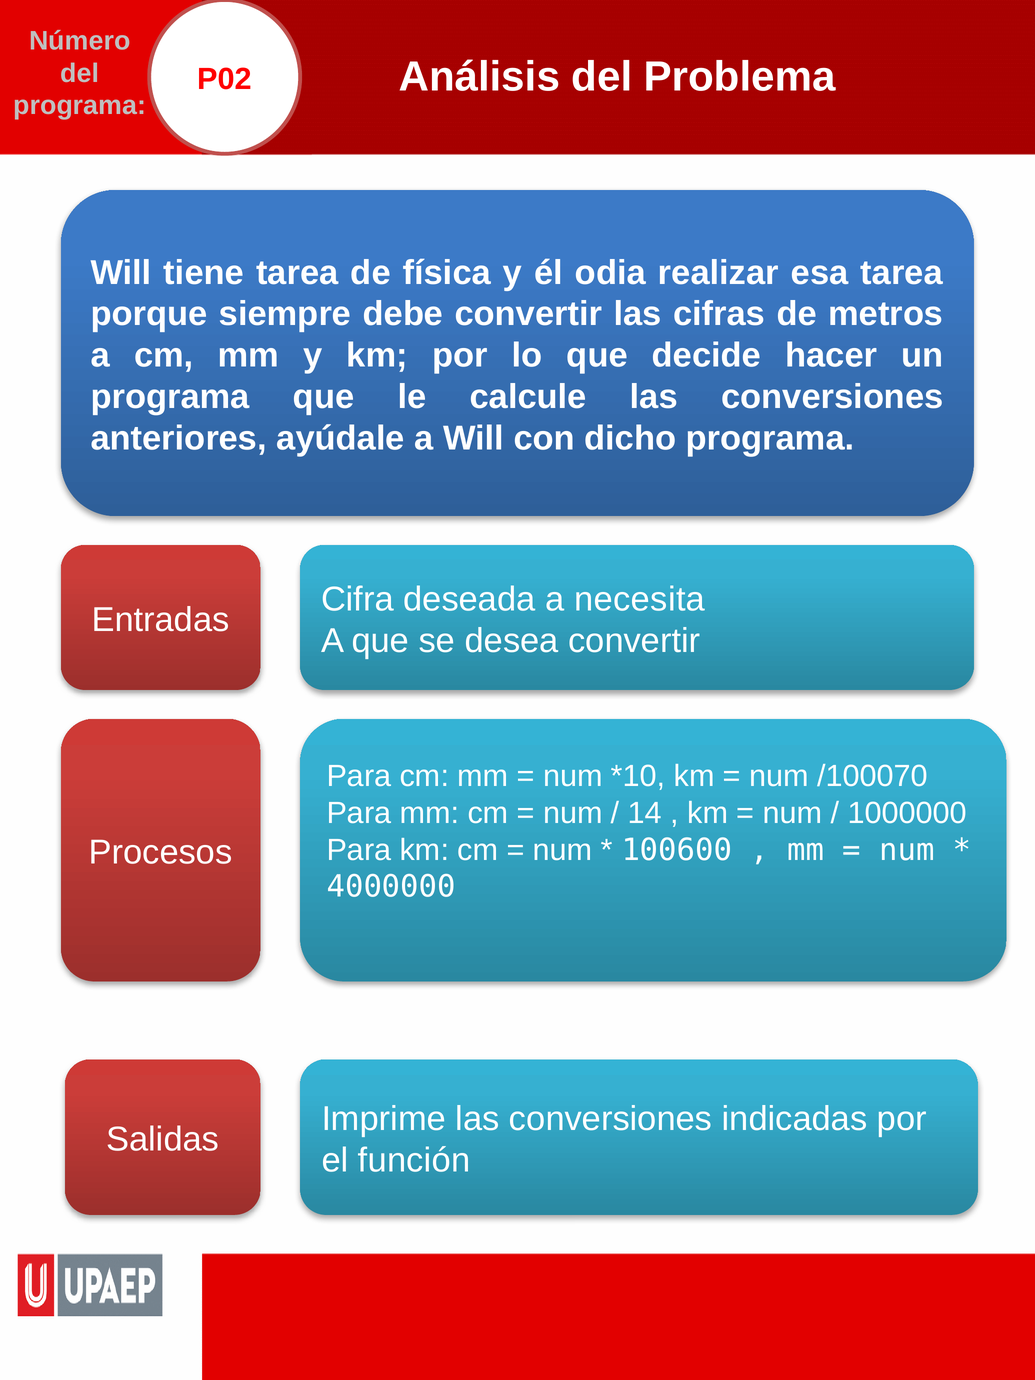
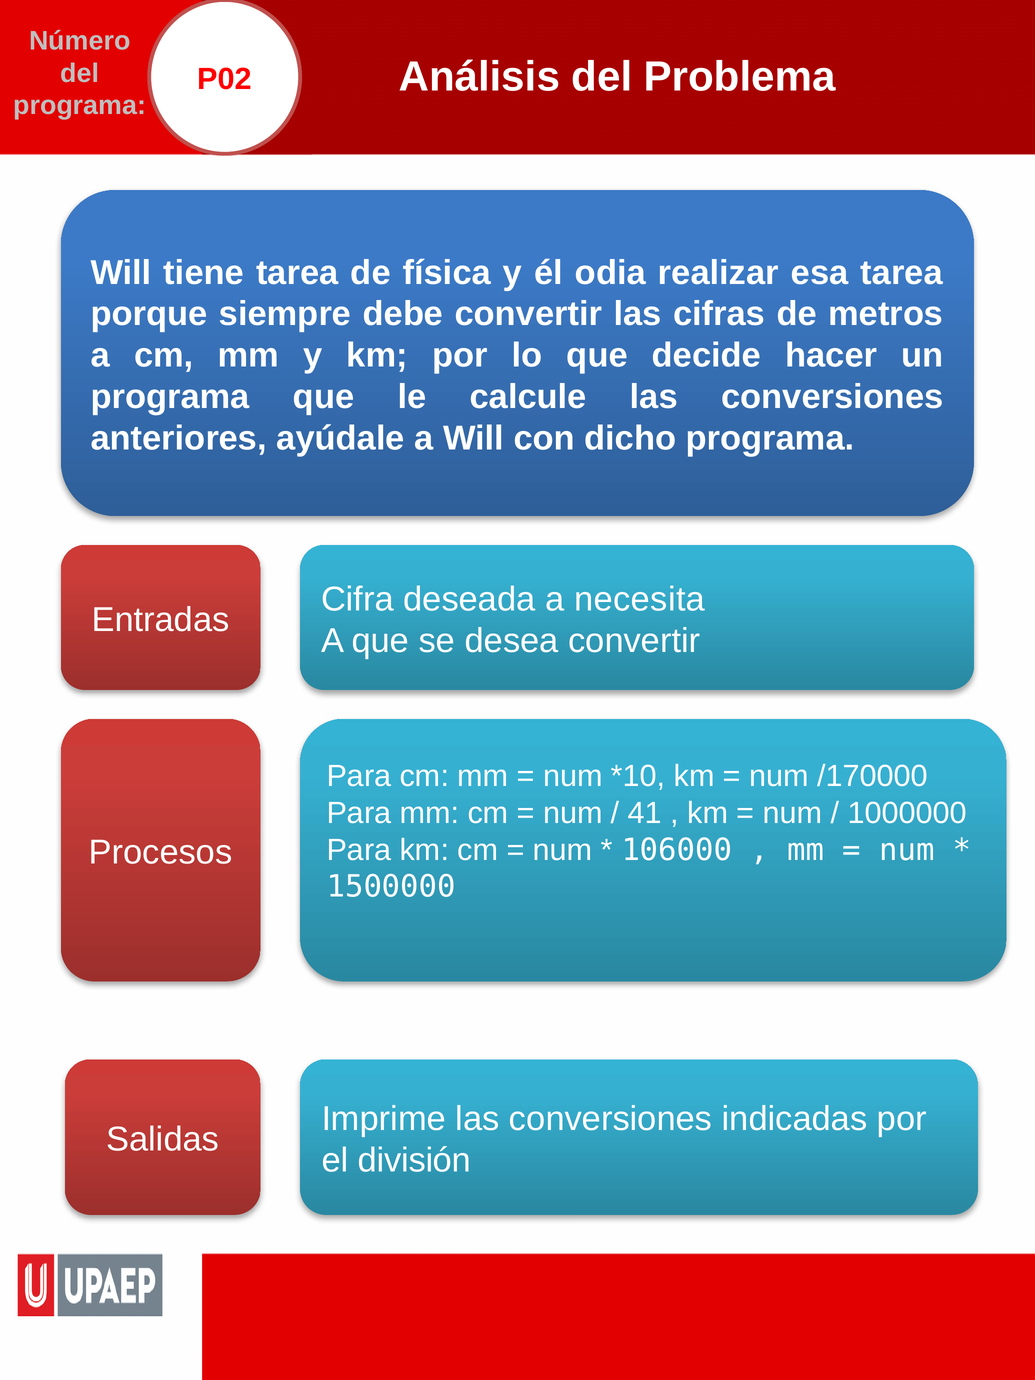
/100070: /100070 -> /170000 (873, 776)
14: 14 -> 41 (645, 813)
100600: 100600 -> 106000 (677, 850)
4000000: 4000000 -> 1500000 (391, 887)
función: función -> división (414, 1160)
